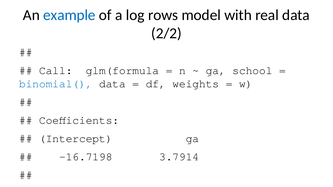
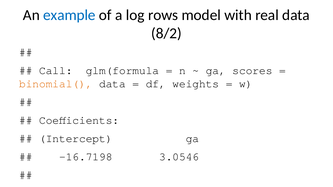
2/2: 2/2 -> 8/2 (166, 33)
school: school -> scores (252, 71)
binomial( colour: blue -> orange (56, 84)
3.7914: 3.7914 -> 3.0546 (179, 157)
